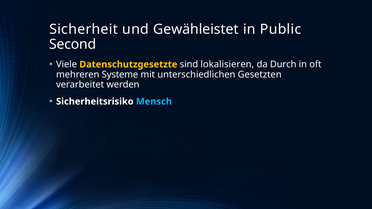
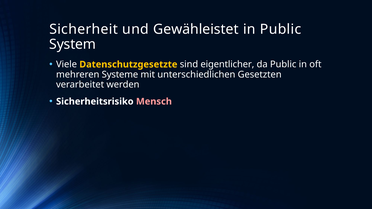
Second: Second -> System (73, 44)
lokalisieren: lokalisieren -> eigentlicher (227, 65)
da Durch: Durch -> Public (283, 65)
Mensch colour: light blue -> pink (154, 102)
